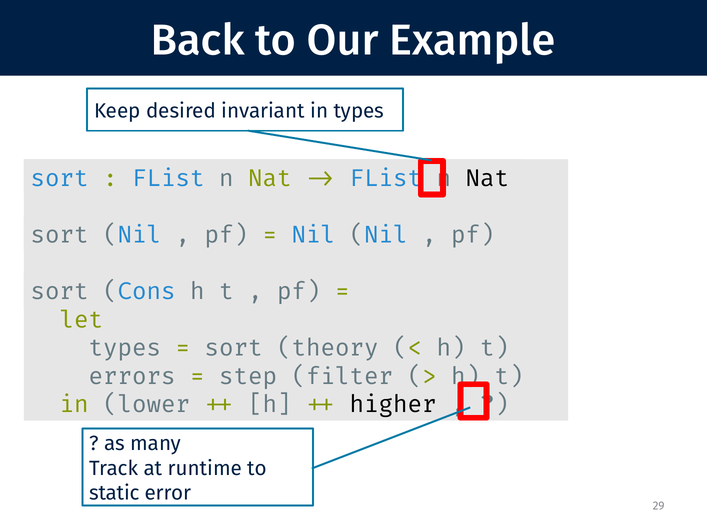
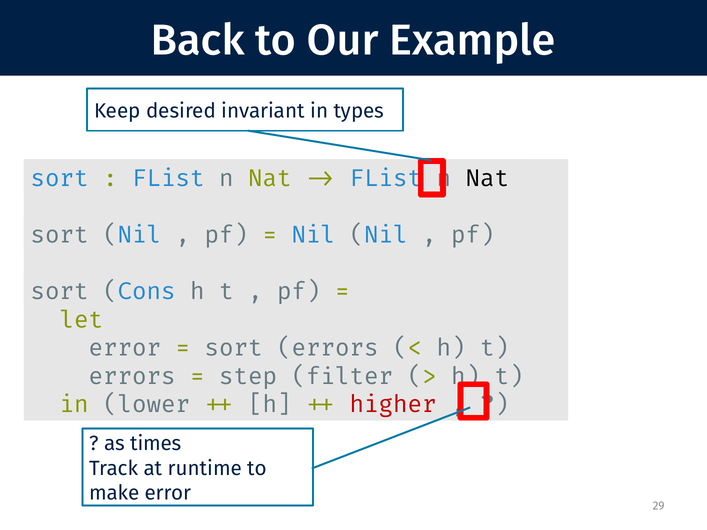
types: types -> error (125, 348)
sort theory: theory -> errors (328, 348)
higher colour: black -> red (393, 405)
many: many -> times (156, 444)
static: static -> make (114, 493)
